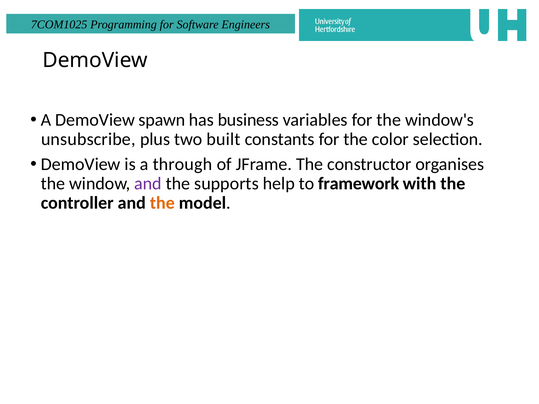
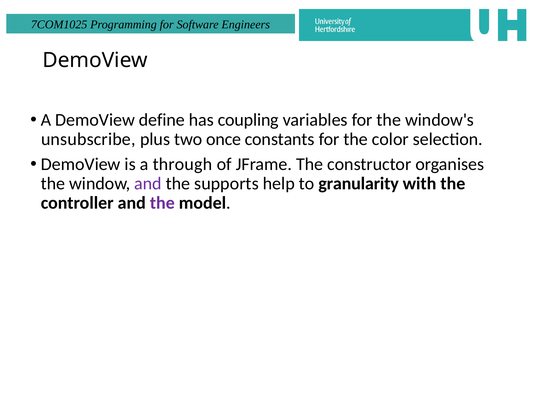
spawn: spawn -> define (162, 120)
business: business -> coupling (248, 120)
built: built -> once (224, 139)
framework: framework -> granularity (359, 184)
the colour: orange -> purple (162, 203)
